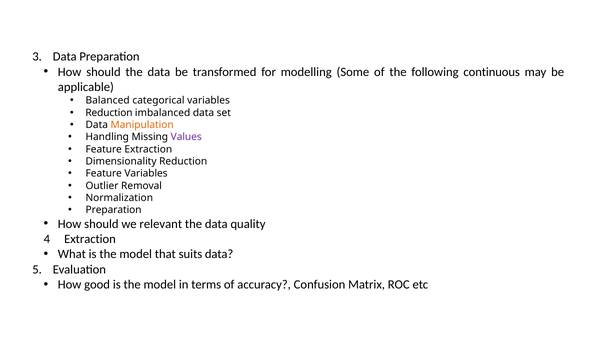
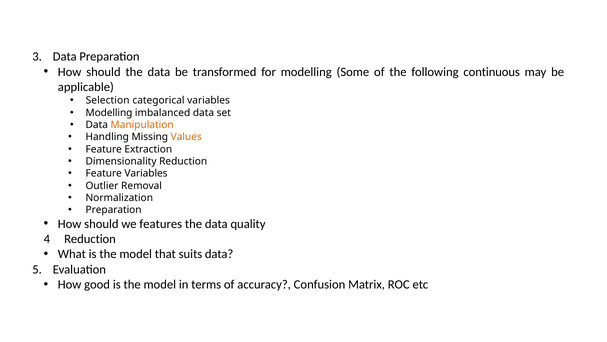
Balanced: Balanced -> Selection (108, 100)
Reduction: Reduction -> Modelling (109, 113)
Values colour: purple -> orange (186, 137)
relevant: relevant -> features (161, 224)
4 Extraction: Extraction -> Reduction (90, 239)
